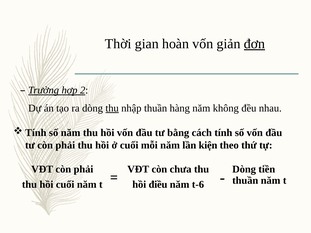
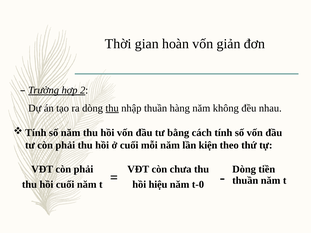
đơn underline: present -> none (254, 44)
điều: điều -> hiệu (158, 185)
t-6: t-6 -> t-0 (198, 185)
